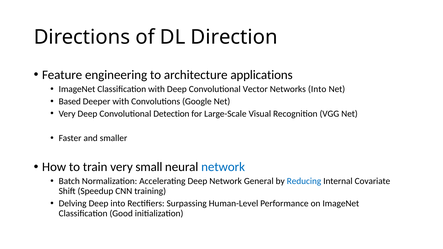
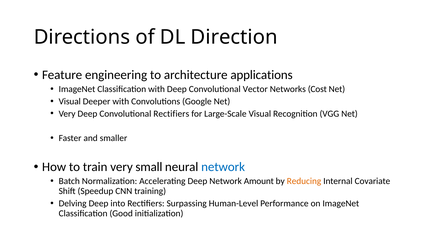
Networks Into: Into -> Cost (317, 89)
Based: Based -> Visual (70, 101)
Convolutional Detection: Detection -> Rectifiers (171, 114)
General: General -> Amount (259, 181)
Reducing colour: blue -> orange (304, 181)
